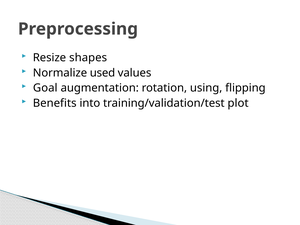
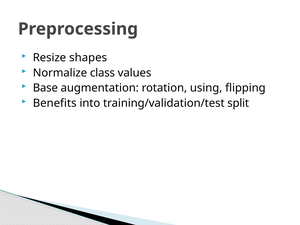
used: used -> class (102, 73)
Goal: Goal -> Base (45, 88)
plot: plot -> split (238, 103)
